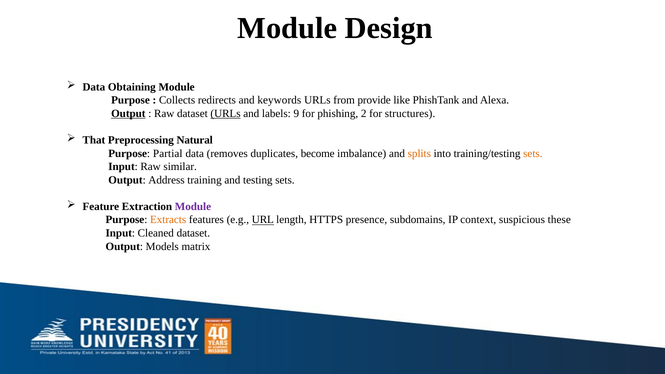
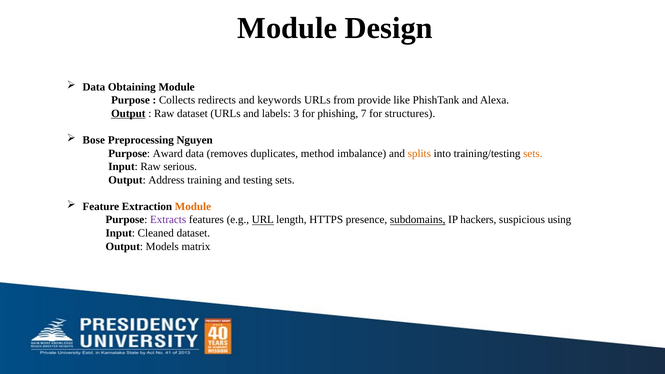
URLs underline: present -> none (226, 114)
9: 9 -> 3 (296, 114)
2: 2 -> 7 (364, 114)
That: That -> Bose (94, 140)
Natural: Natural -> Nguyen (195, 140)
Partial: Partial -> Award (168, 153)
become: become -> method (318, 153)
similar: similar -> serious (180, 167)
Module colour: purple -> orange (193, 207)
Extracts colour: orange -> purple (168, 220)
subdomains underline: none -> present (418, 220)
context: context -> hackers (478, 220)
these: these -> using (559, 220)
